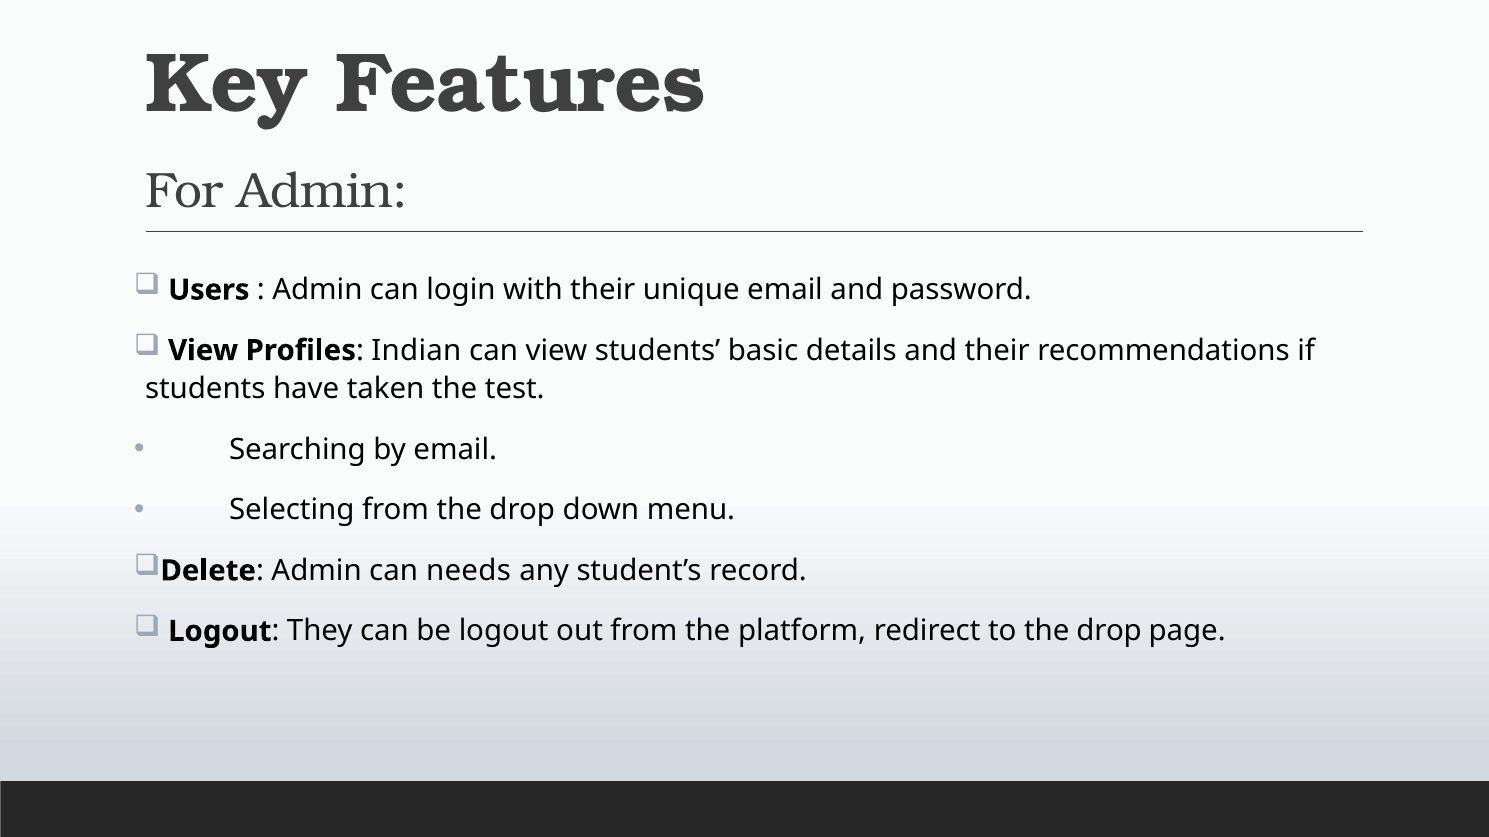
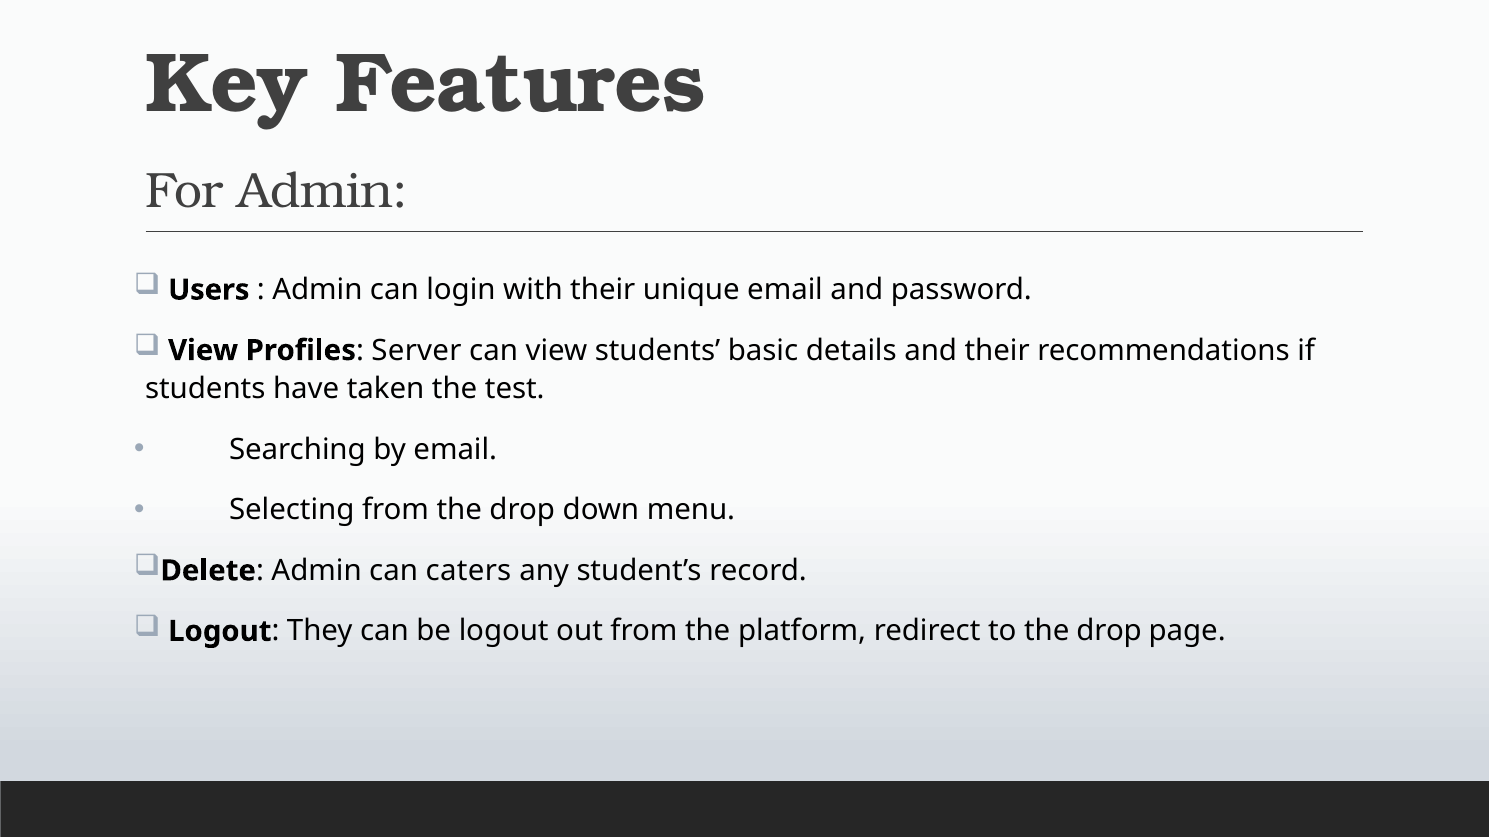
Indian: Indian -> Server (416, 351)
needs: needs -> caters (469, 571)
